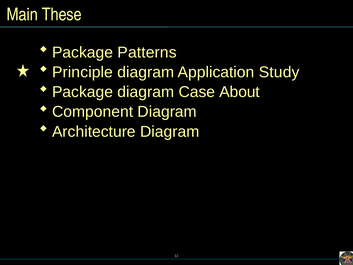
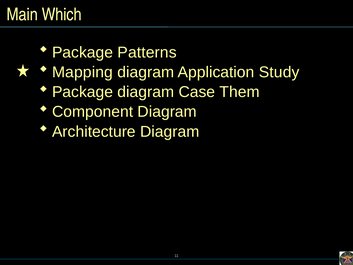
These: These -> Which (62, 14)
Principle: Principle -> Mapping (82, 72)
About: About -> Them (240, 92)
